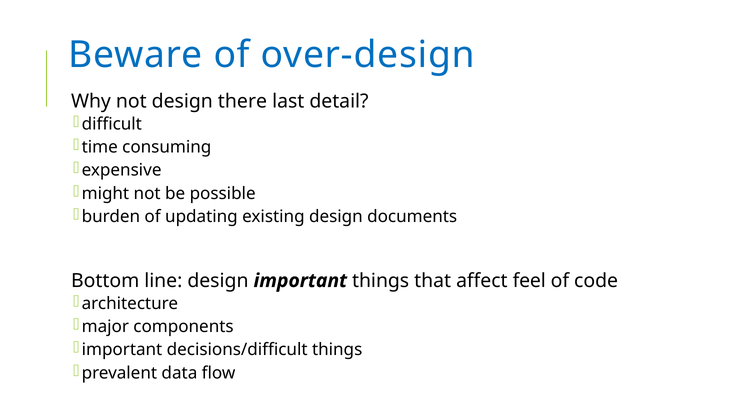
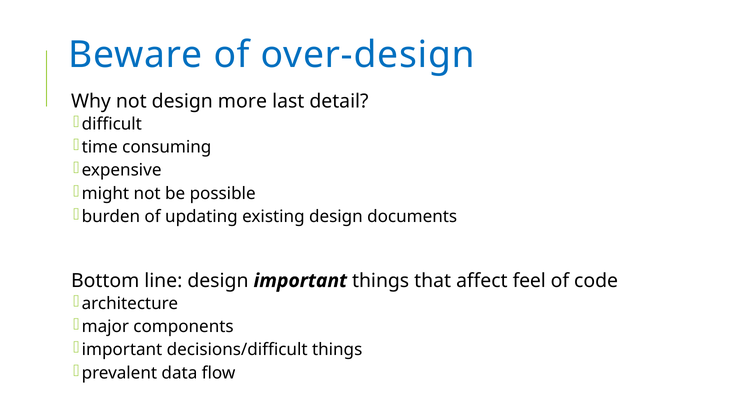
there: there -> more (242, 101)
